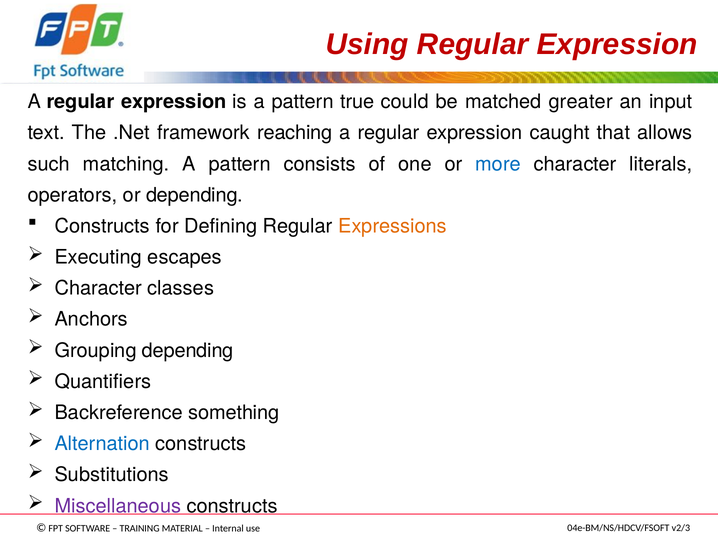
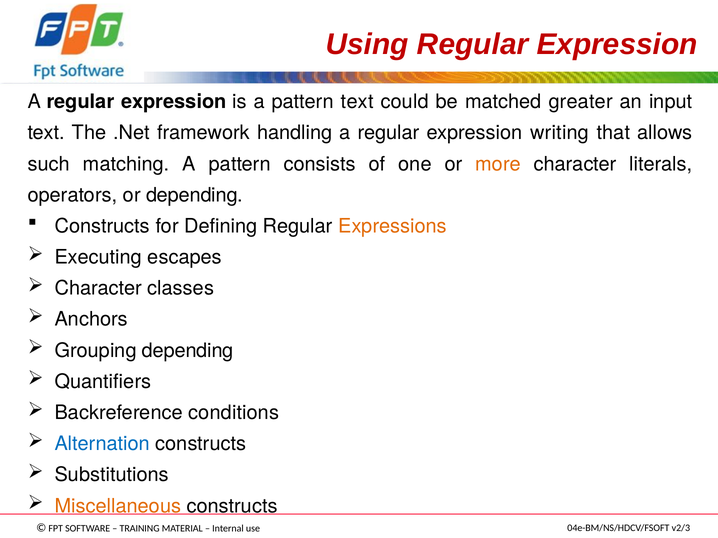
pattern true: true -> text (357, 102)
reaching: reaching -> handling (295, 133)
caught: caught -> writing (560, 133)
more colour: blue -> orange (498, 164)
something: something -> conditions (234, 413)
Miscellaneous colour: purple -> orange (118, 506)
